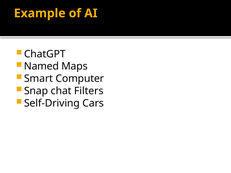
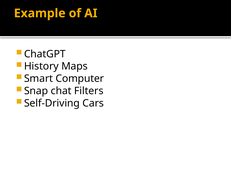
Named: Named -> History (41, 66)
